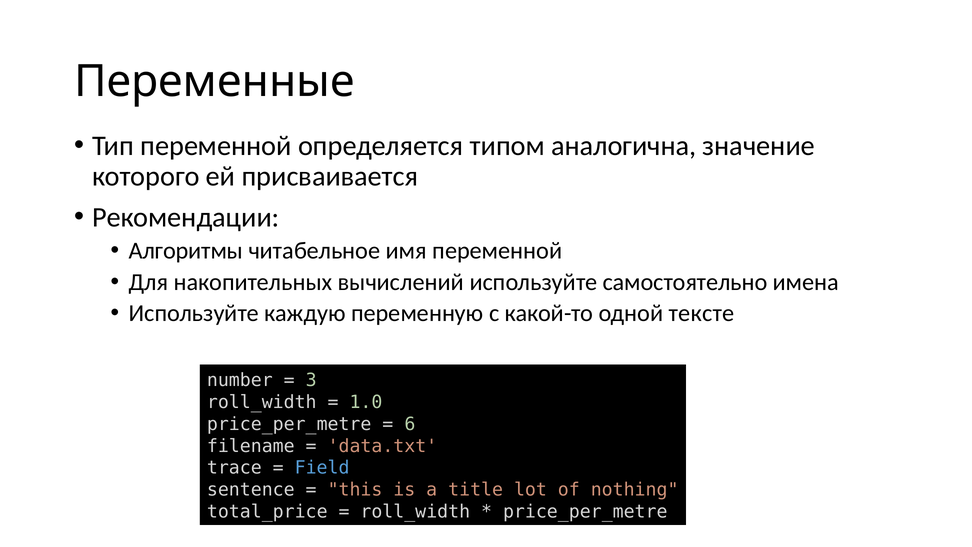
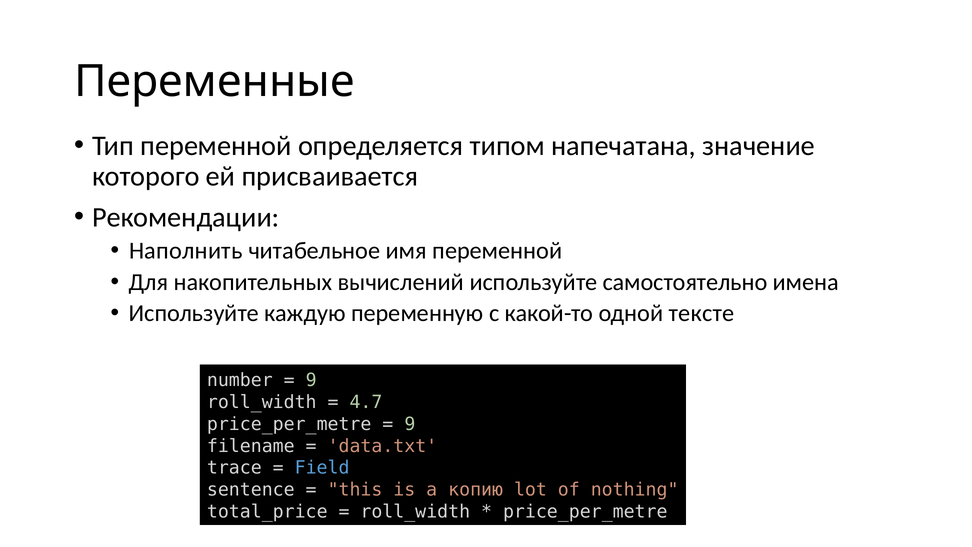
аналогична: аналогична -> напечатана (624, 146)
Алгоритмы: Алгоритмы -> Наполнить (186, 251)
3: 3 -> 9 (311, 380)
1.0: 1.0 -> 4.7 (366, 402)
6: 6 -> 9 (410, 424)
title: title -> копию (476, 490)
